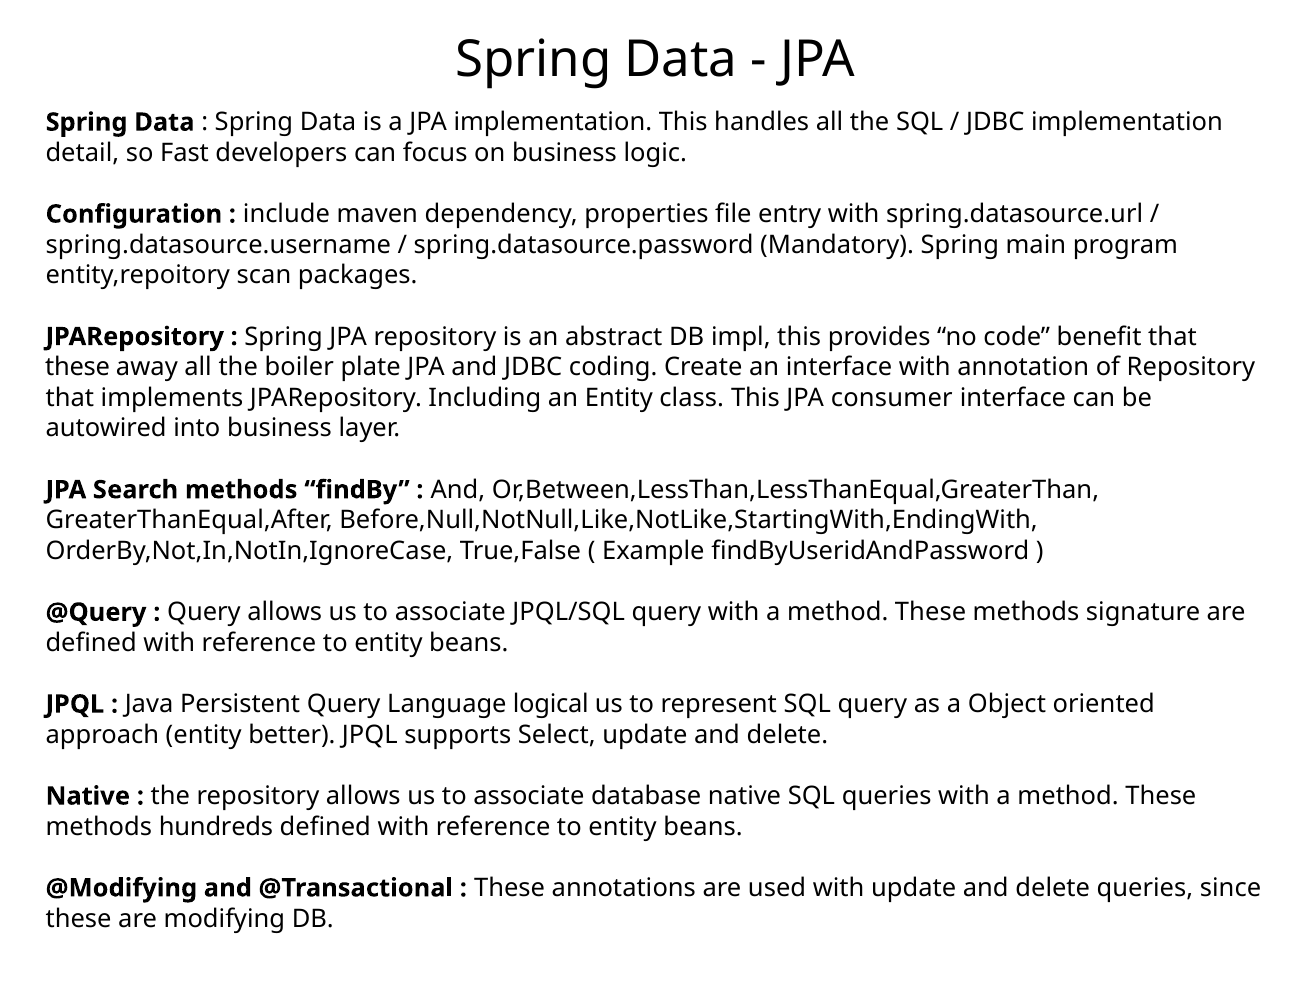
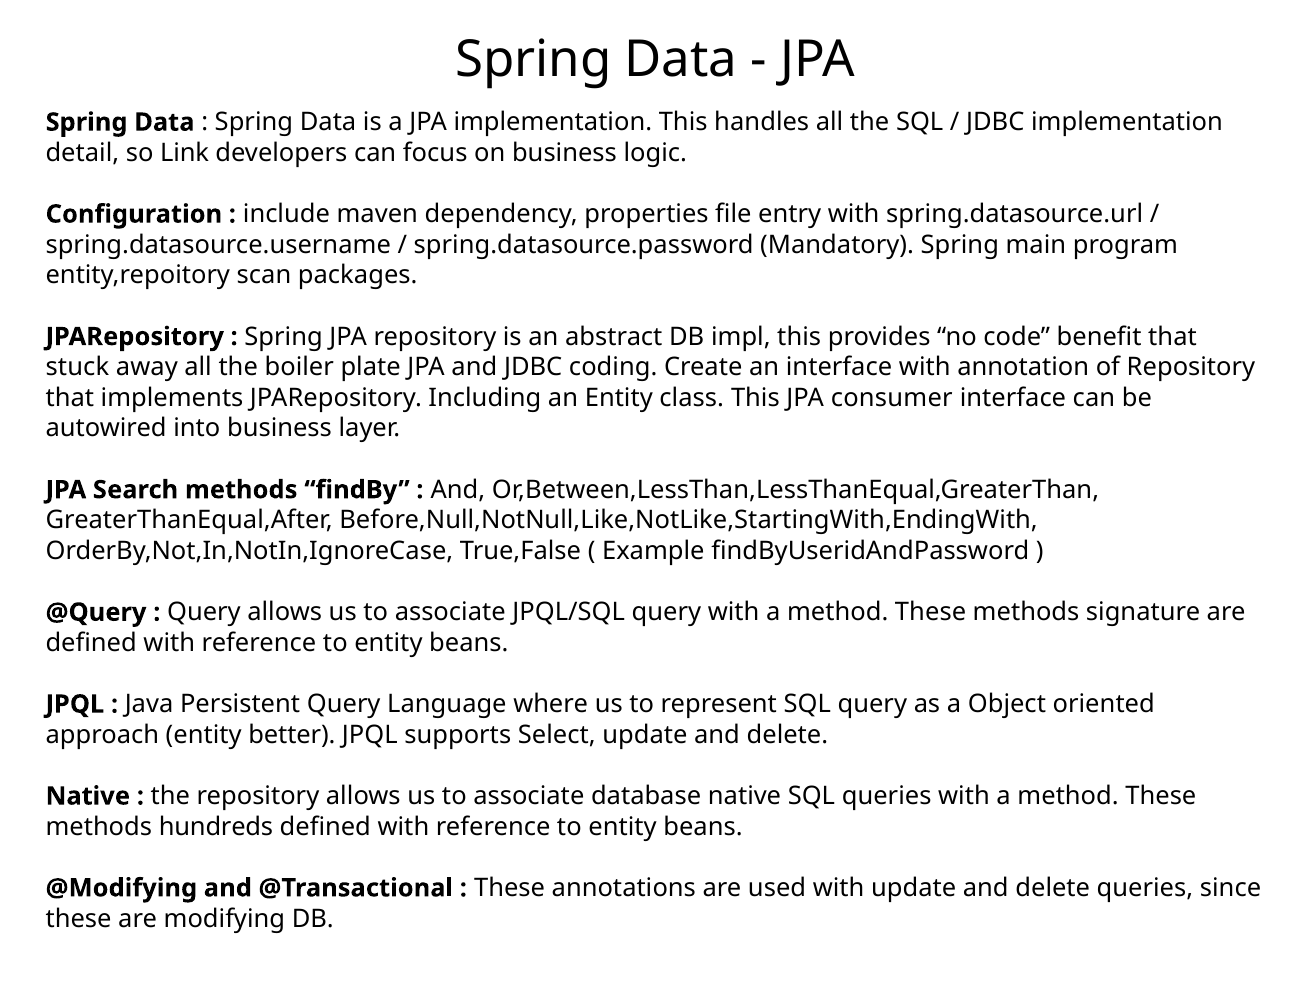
Fast: Fast -> Link (185, 153)
these: these -> stuck (77, 367)
logical: logical -> where (551, 704)
